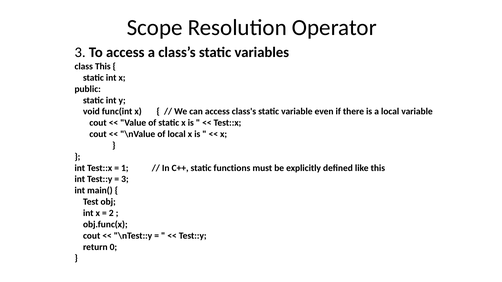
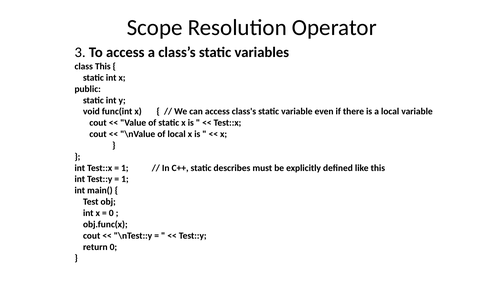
functions: functions -> describes (232, 168)
3: 3 -> 1 (125, 179)
2: 2 -> 0 (111, 213)
